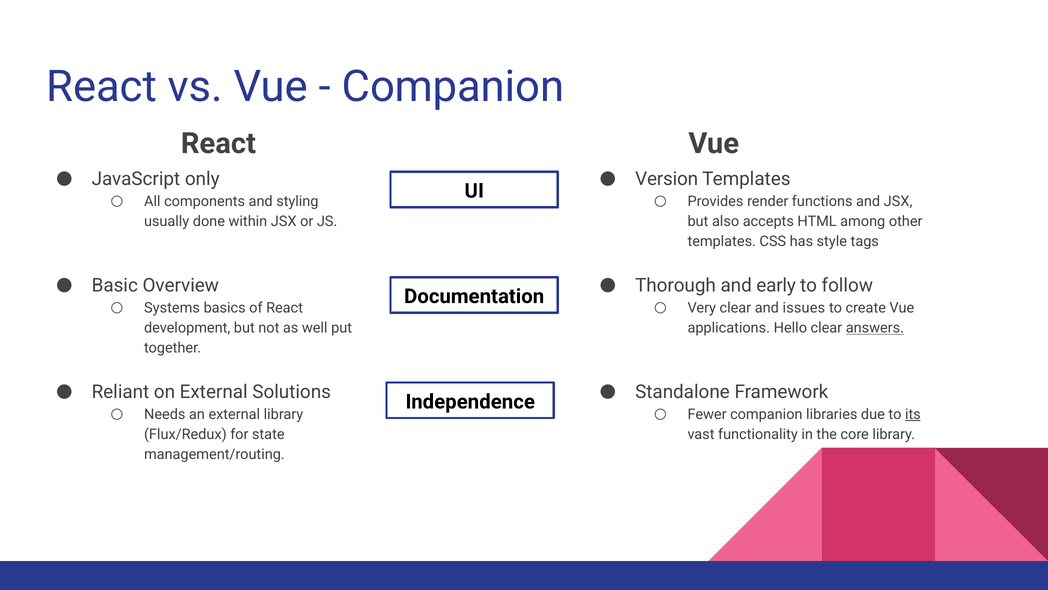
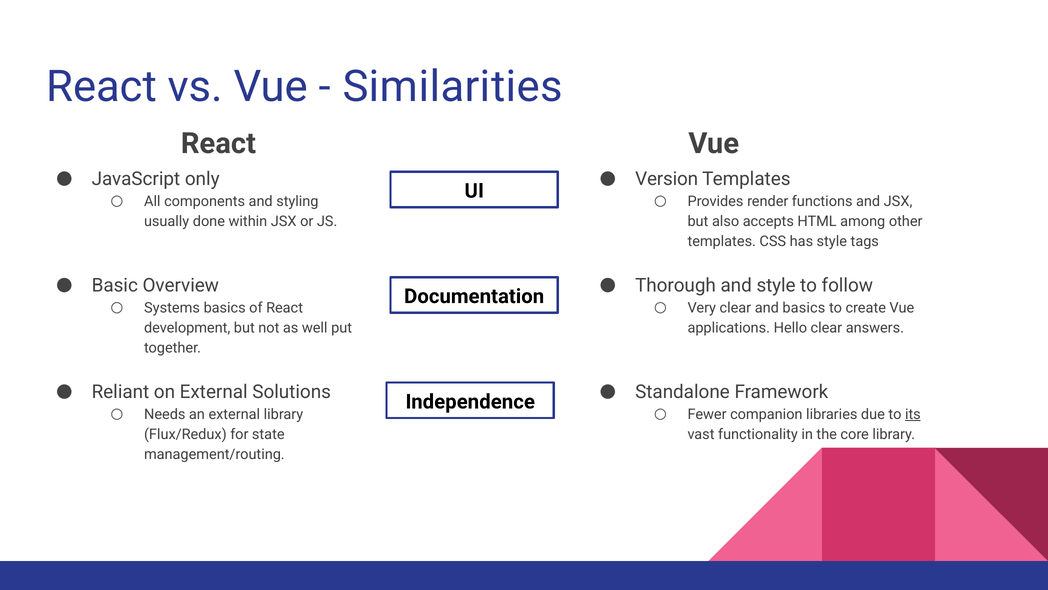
Companion: Companion -> Similarities (453, 87)
and early: early -> style (776, 285)
and issues: issues -> basics (804, 308)
answers underline: present -> none (875, 328)
